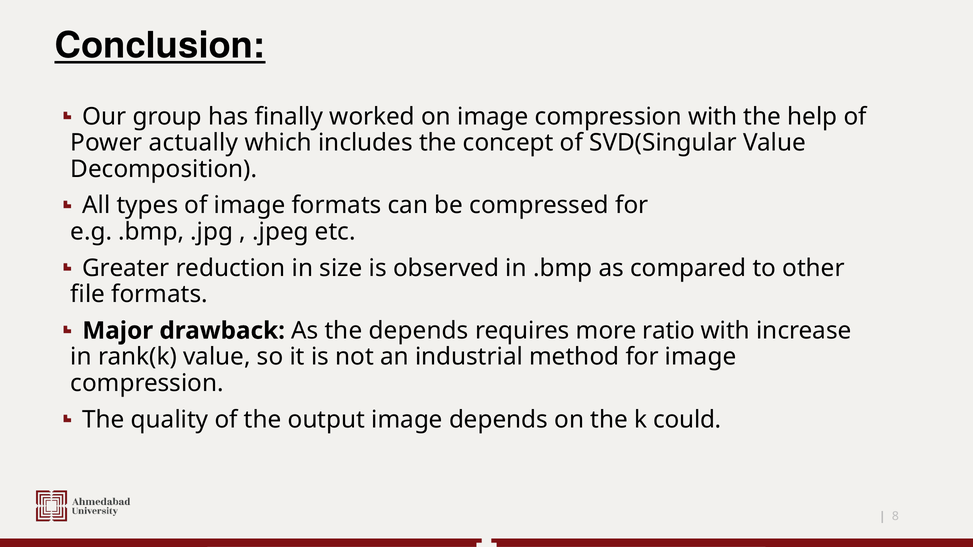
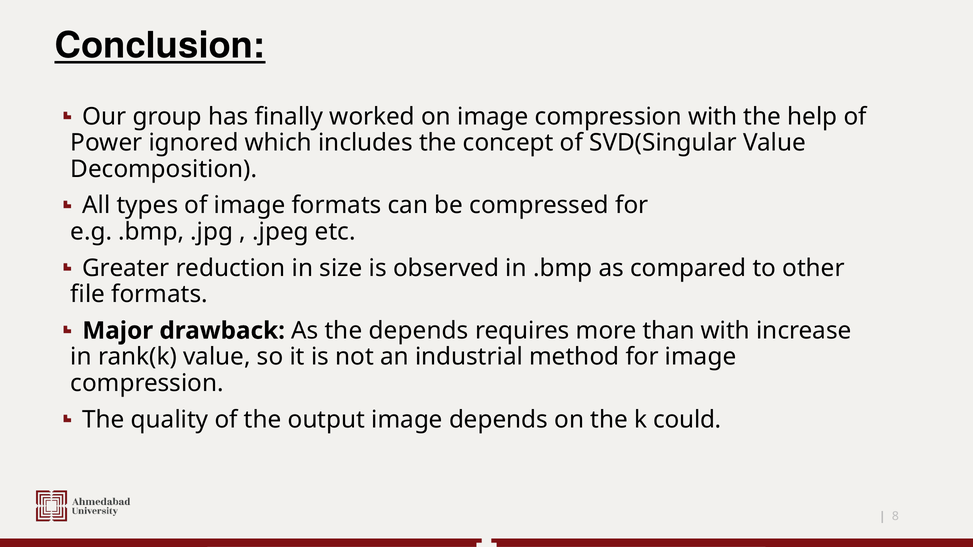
actually: actually -> ignored (194, 143)
ratio: ratio -> than (669, 331)
